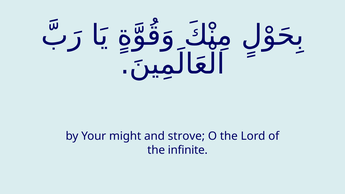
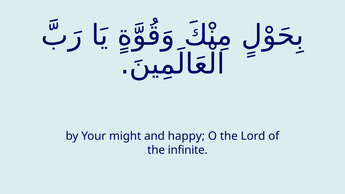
strove: strove -> happy (186, 136)
